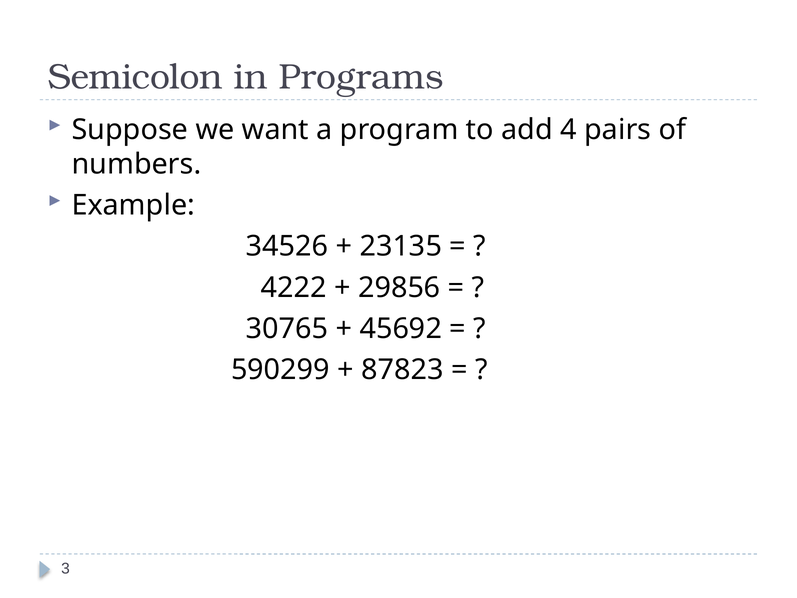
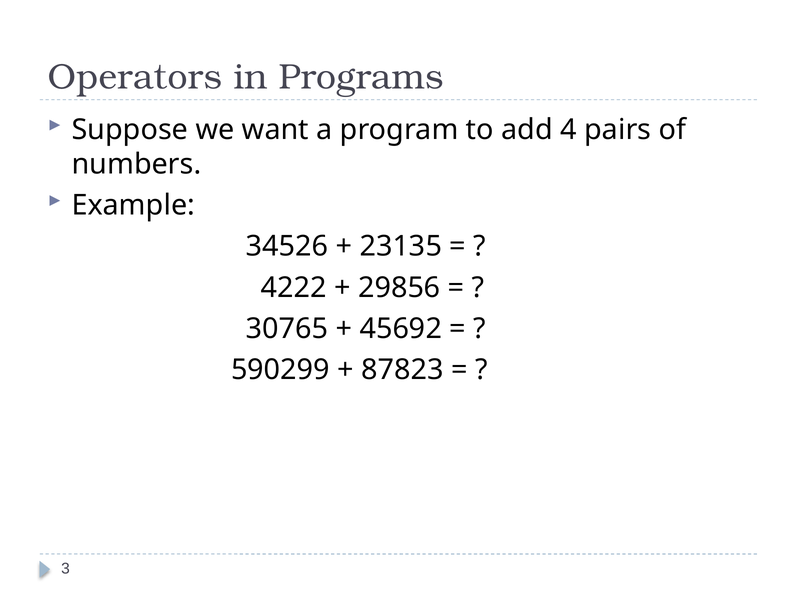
Semicolon: Semicolon -> Operators (135, 77)
